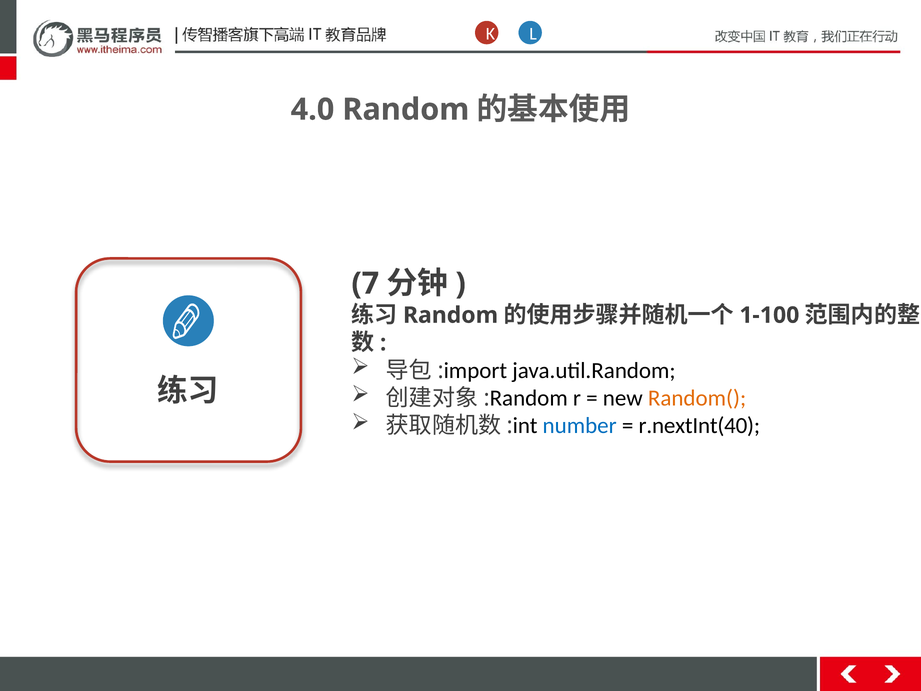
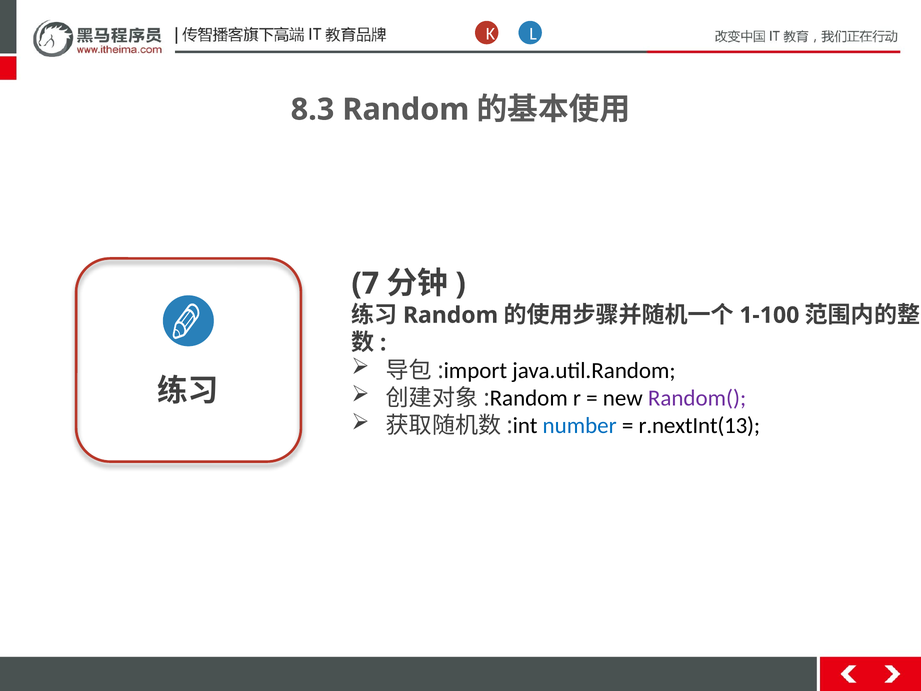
4.0: 4.0 -> 8.3 (313, 109)
Random( colour: orange -> purple (697, 398)
r.nextInt(40: r.nextInt(40 -> r.nextInt(13 (699, 426)
